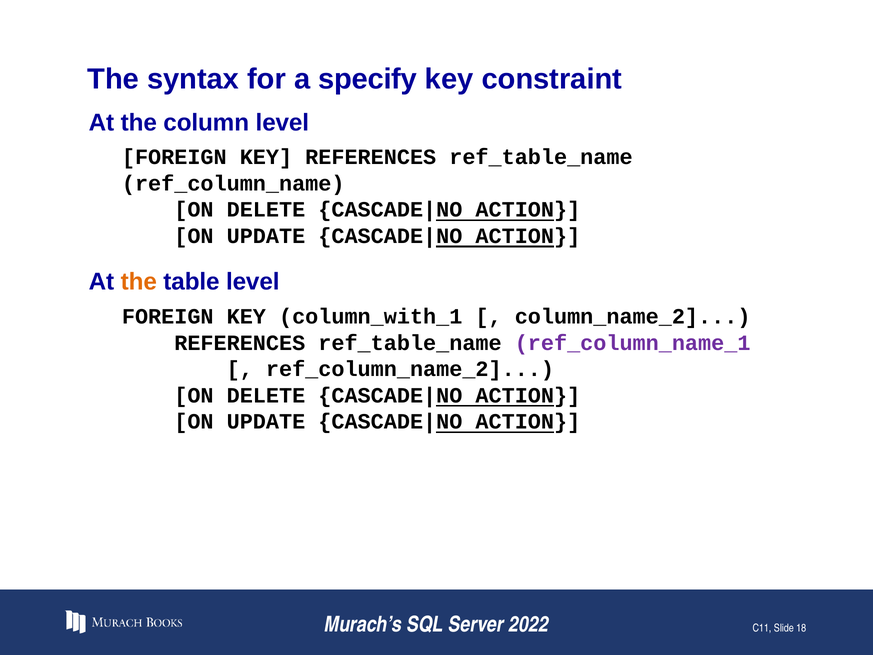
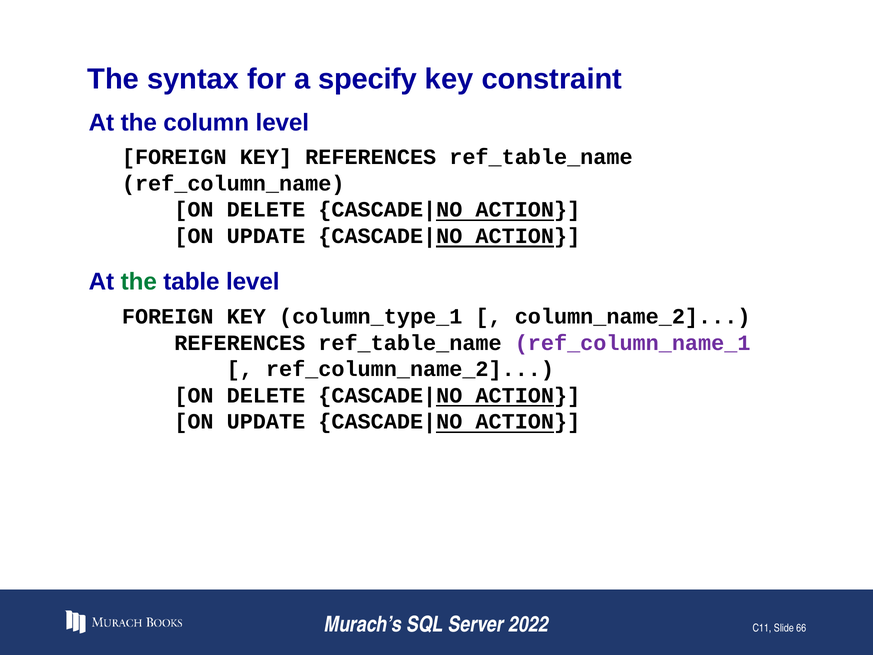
the colour: orange -> green (139, 282)
column_with_1: column_with_1 -> column_type_1 (371, 317)
18: 18 -> 66 (801, 628)
